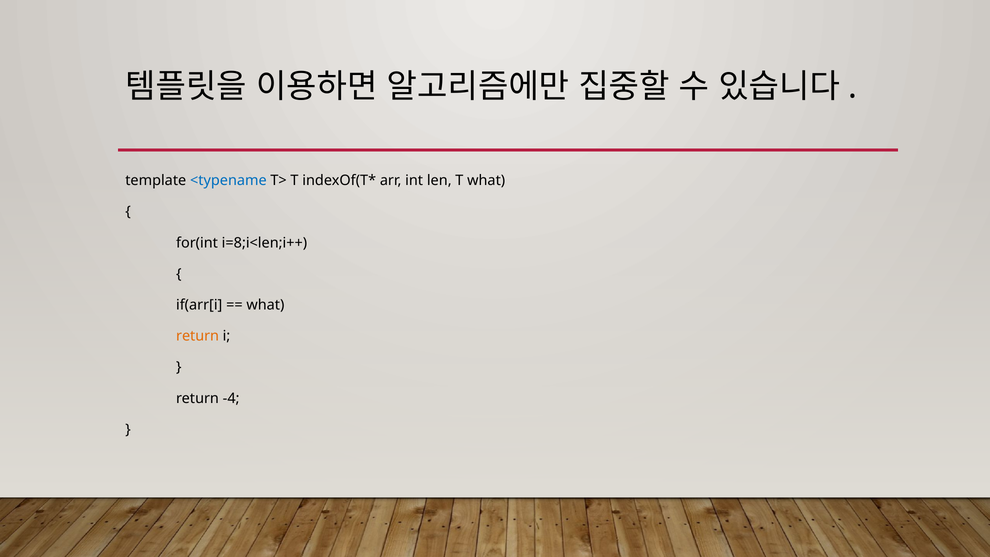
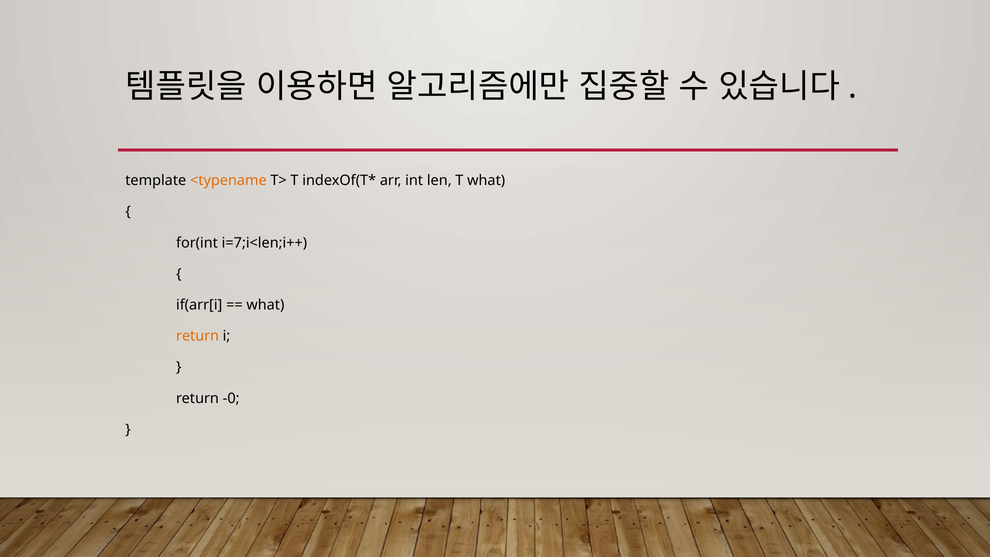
<typename colour: blue -> orange (228, 181)
i=8;i<len;i++: i=8;i<len;i++ -> i=7;i<len;i++ (264, 243)
-4: -4 -> -0 (231, 398)
